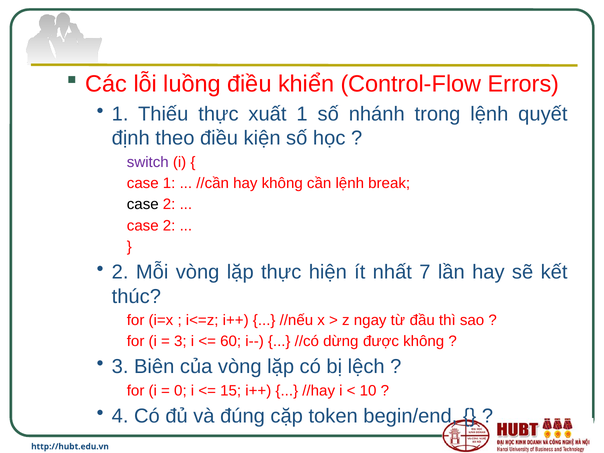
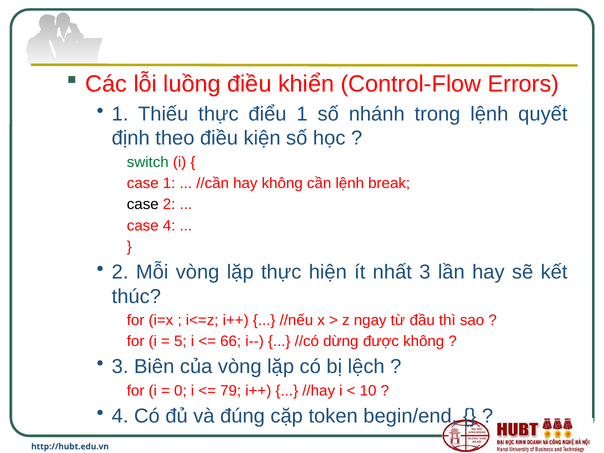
xuất: xuất -> điểu (267, 114)
switch colour: purple -> green (148, 162)
2: 2 -> 4 (169, 226)
nhất 7: 7 -> 3 (425, 272)
3: 3 -> 5 (180, 341)
60: 60 -> 66 (231, 341)
15: 15 -> 79 (231, 391)
